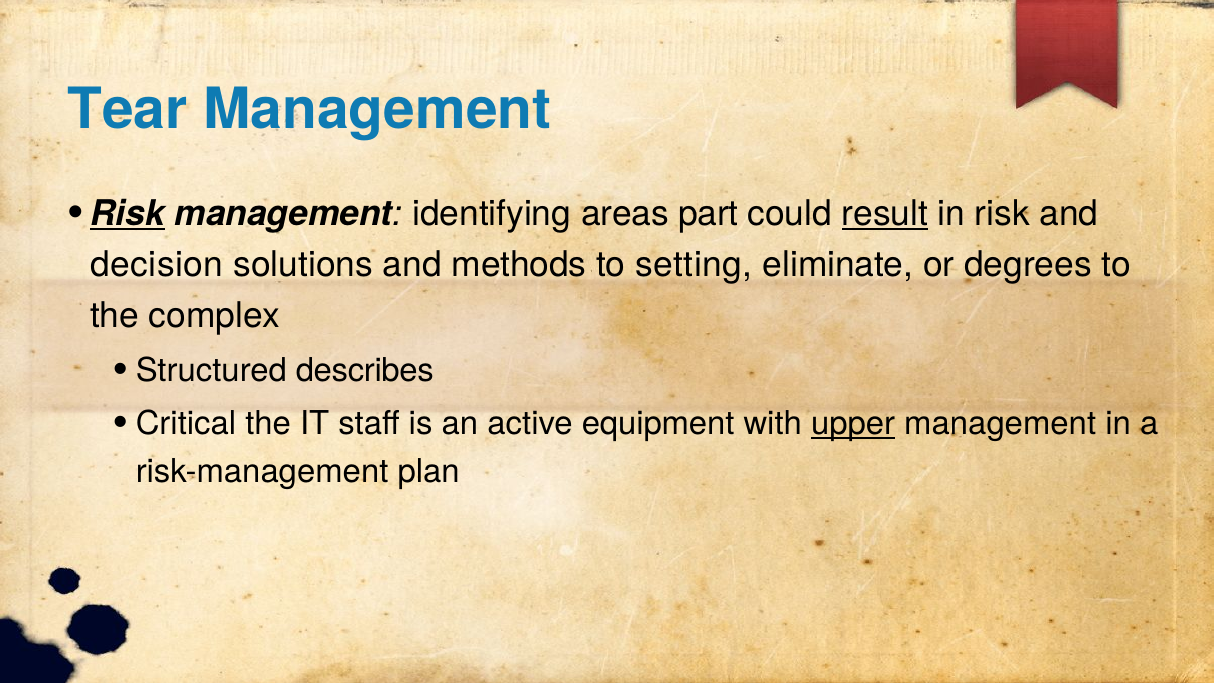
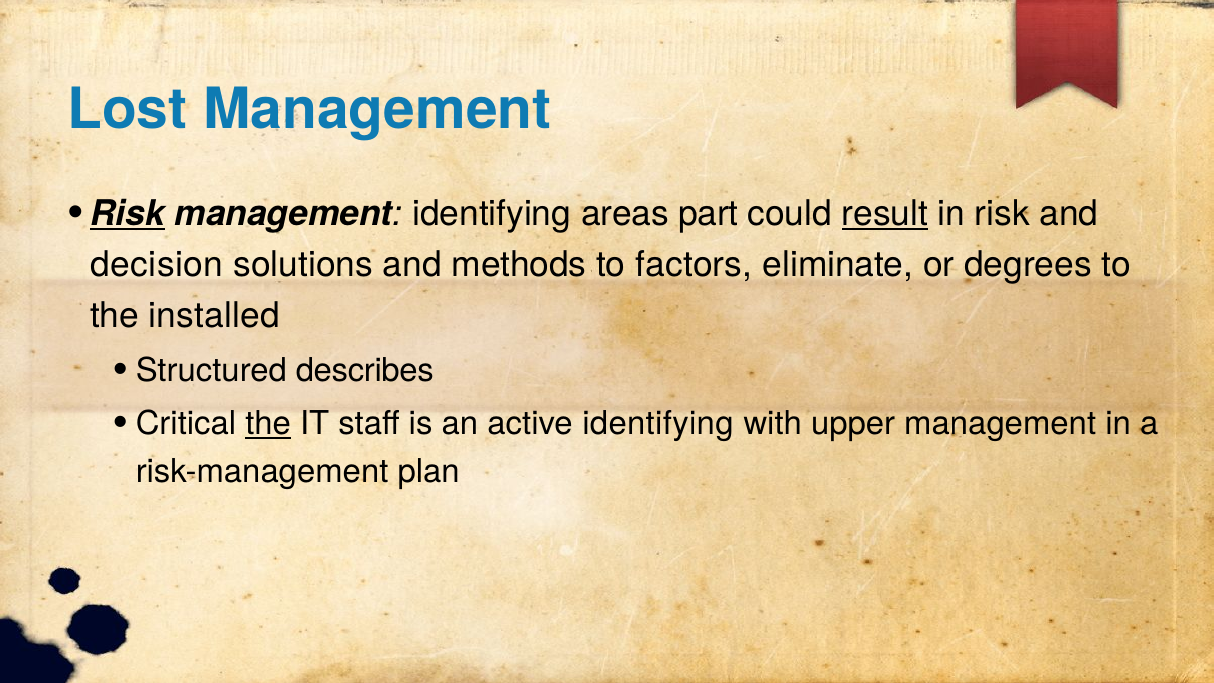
Tear: Tear -> Lost (128, 110)
setting: setting -> factors (694, 264)
complex: complex -> installed (215, 315)
the underline: none -> present (268, 424)
active equipment: equipment -> identifying (658, 424)
upper underline: present -> none (853, 424)
